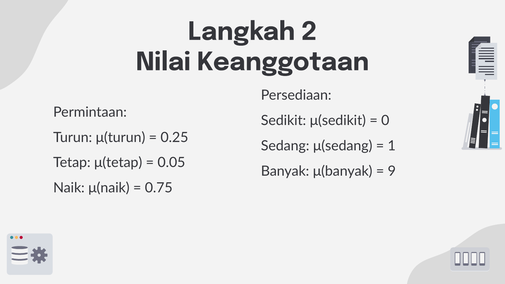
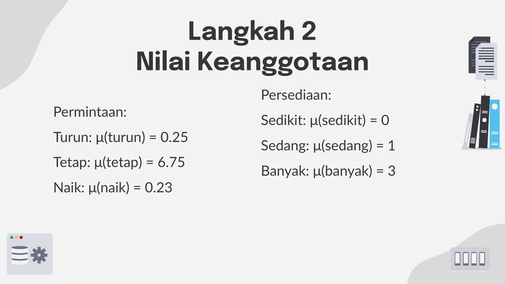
0.05: 0.05 -> 6.75 (171, 163)
9: 9 -> 3 (392, 171)
0.75: 0.75 -> 0.23 (159, 188)
